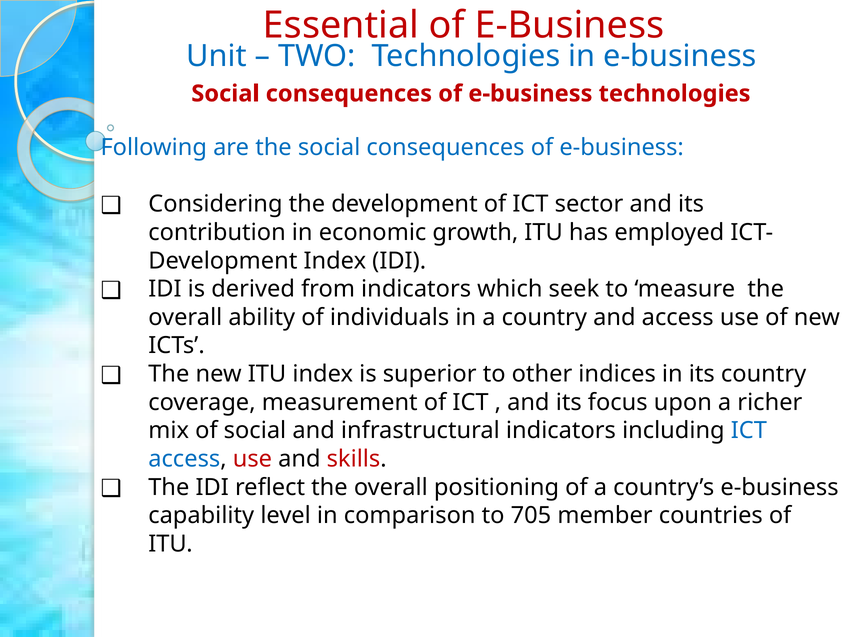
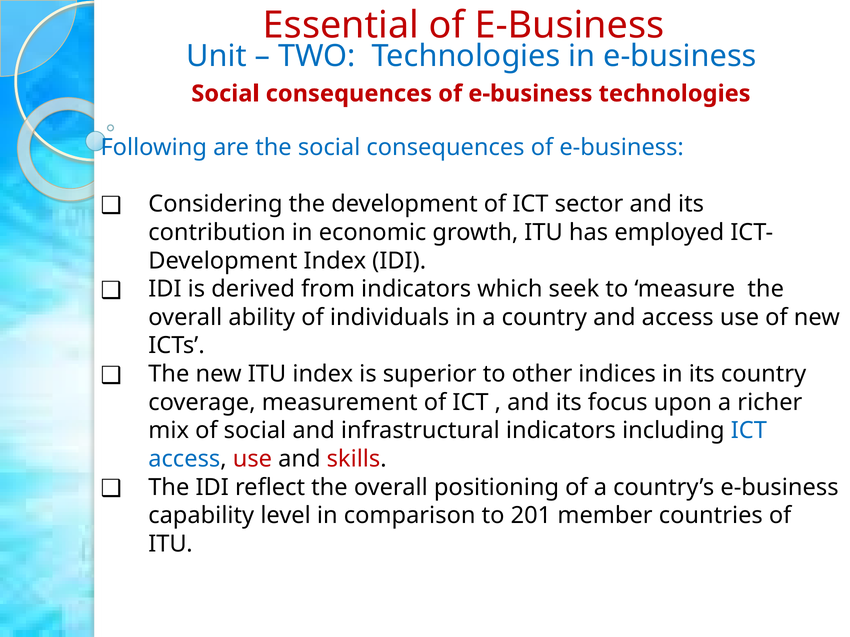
705: 705 -> 201 (531, 516)
